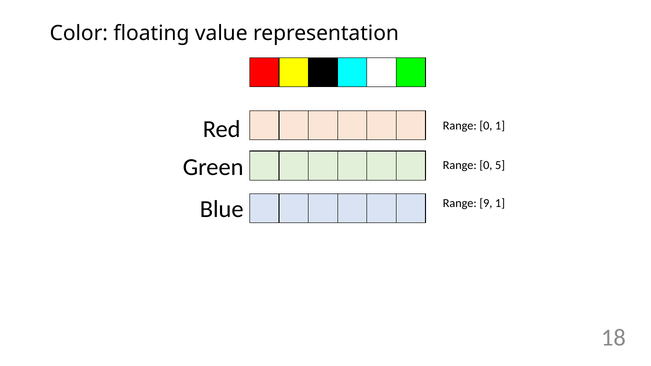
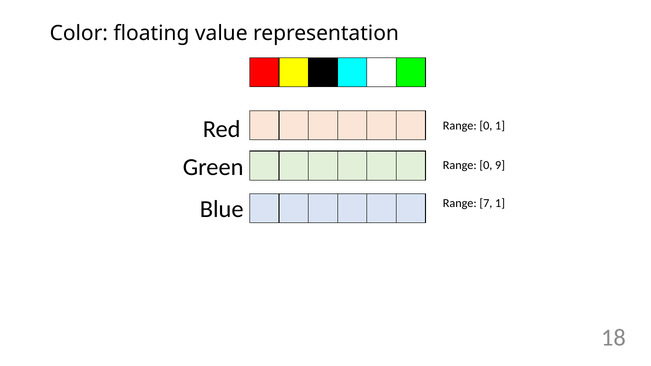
5: 5 -> 9 (500, 165)
9: 9 -> 7 (486, 204)
